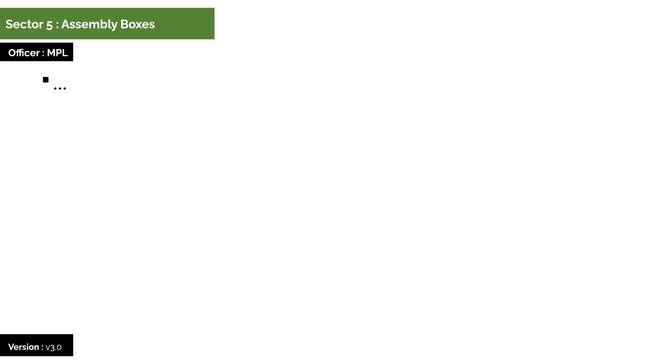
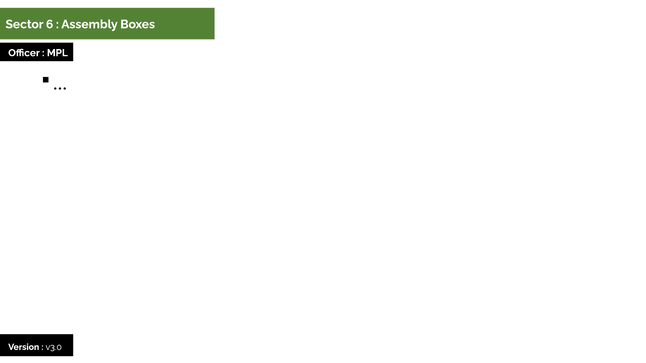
5: 5 -> 6 (50, 24)
